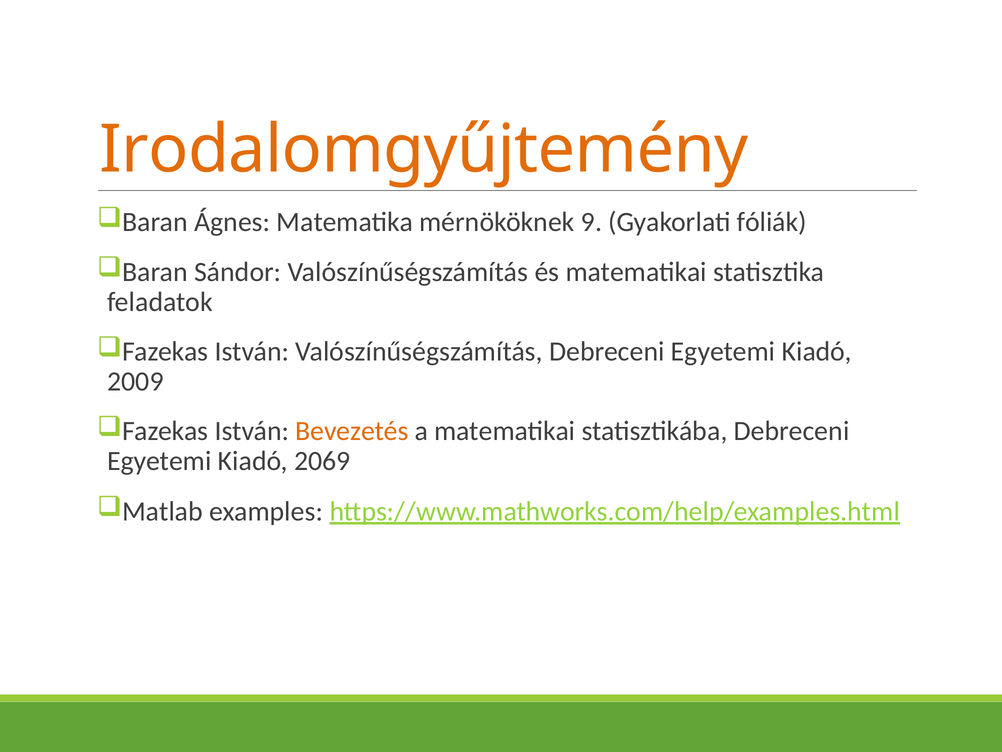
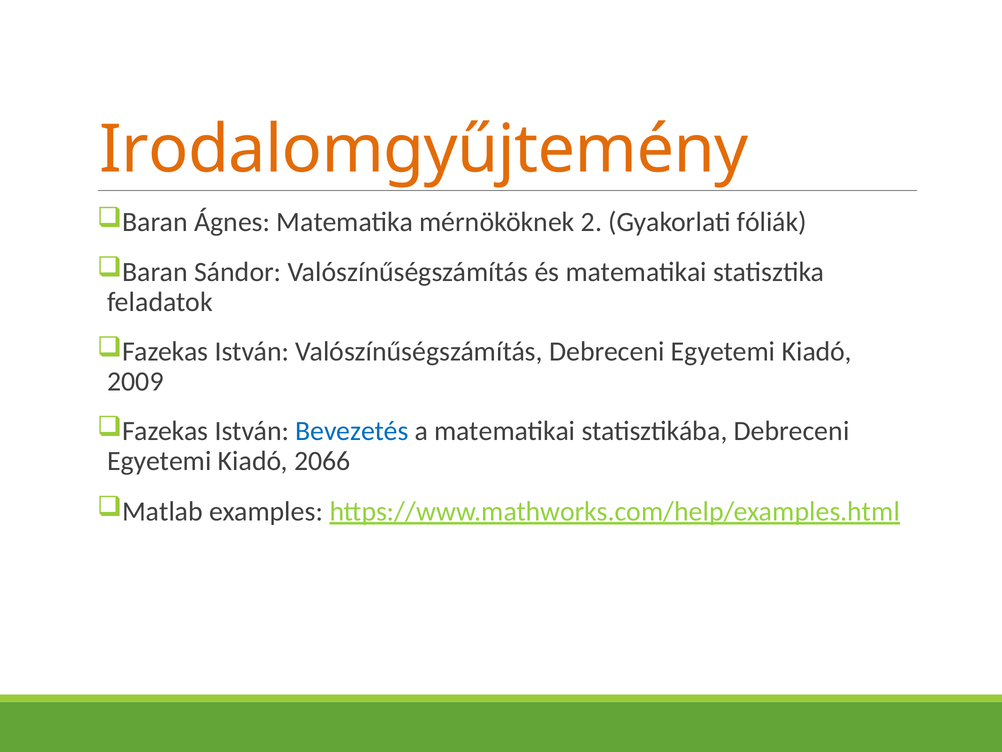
9: 9 -> 2 (592, 222)
Bevezetés colour: orange -> blue (352, 431)
2069: 2069 -> 2066 (322, 461)
